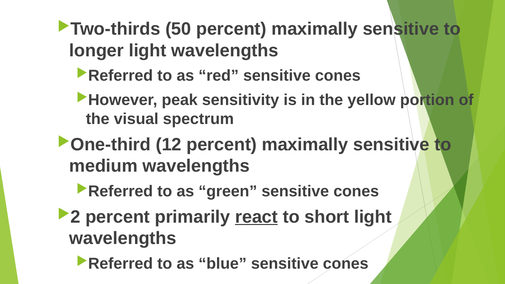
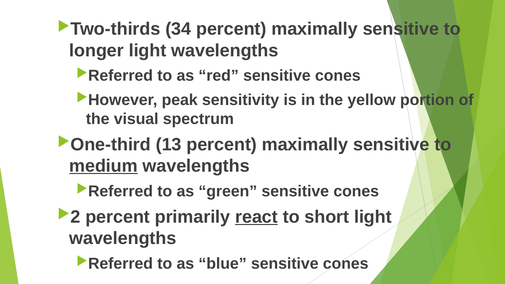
50: 50 -> 34 (178, 29)
12: 12 -> 13 (169, 145)
medium underline: none -> present (103, 166)
